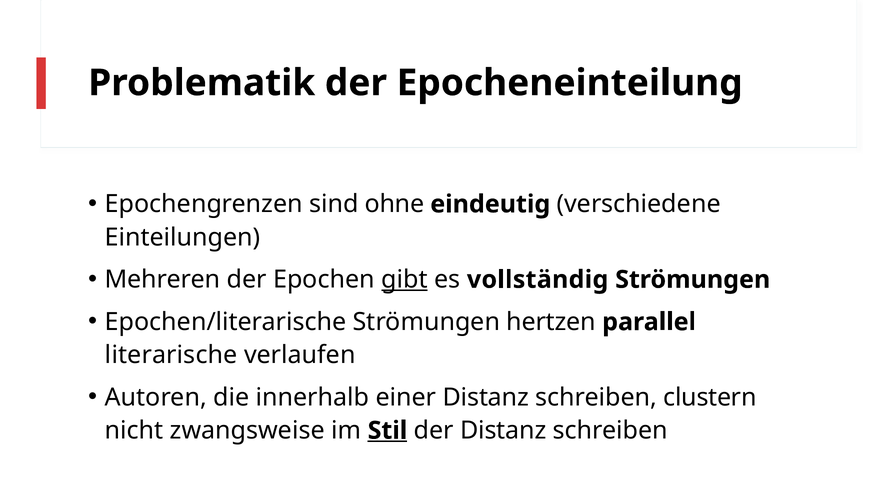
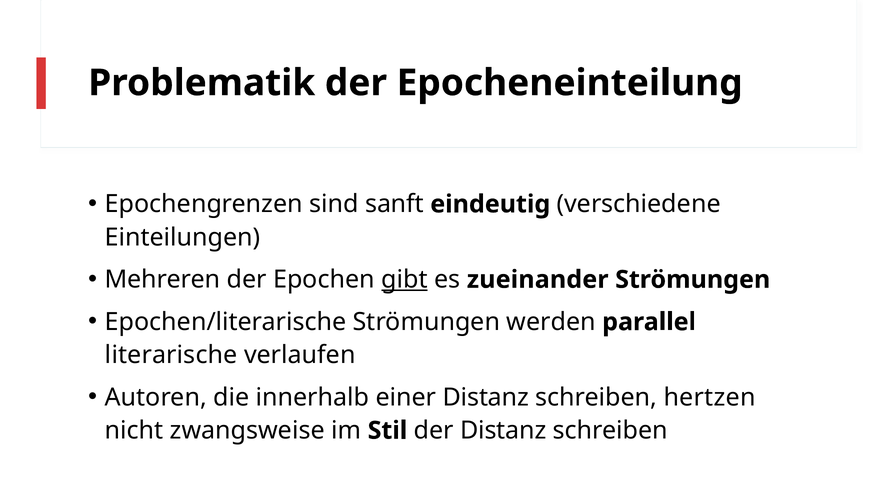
ohne: ohne -> sanft (395, 204)
vollständig: vollständig -> zueinander (538, 280)
hertzen: hertzen -> werden (551, 322)
clustern: clustern -> hertzen (710, 398)
Stil underline: present -> none (387, 431)
